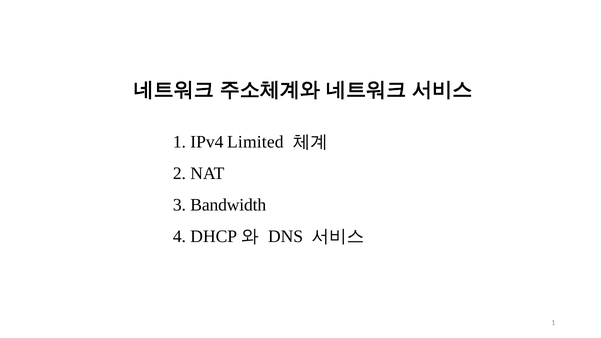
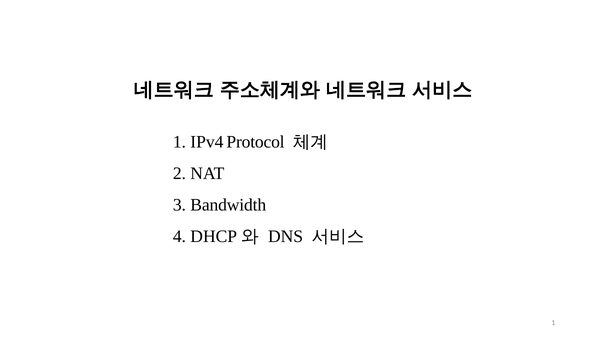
Limited: Limited -> Protocol (256, 142)
